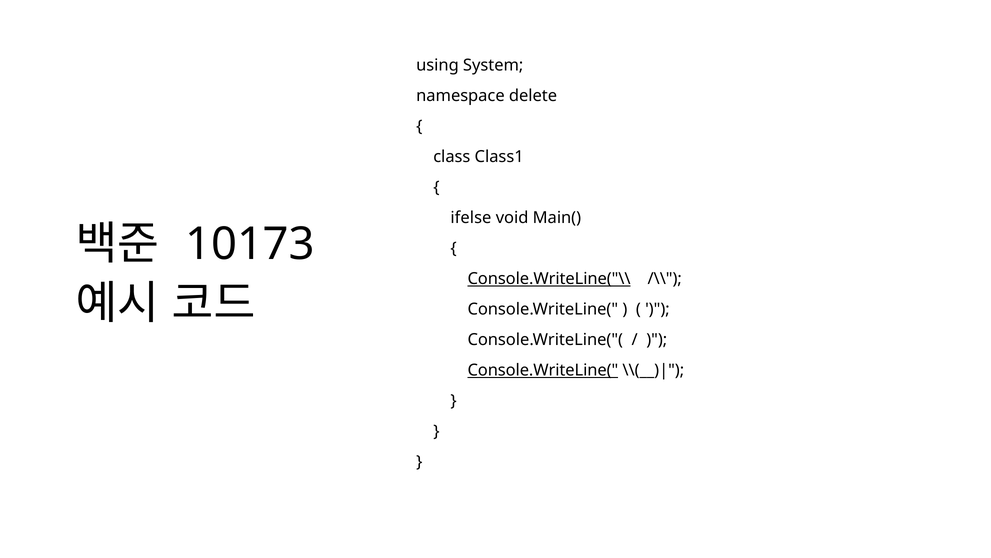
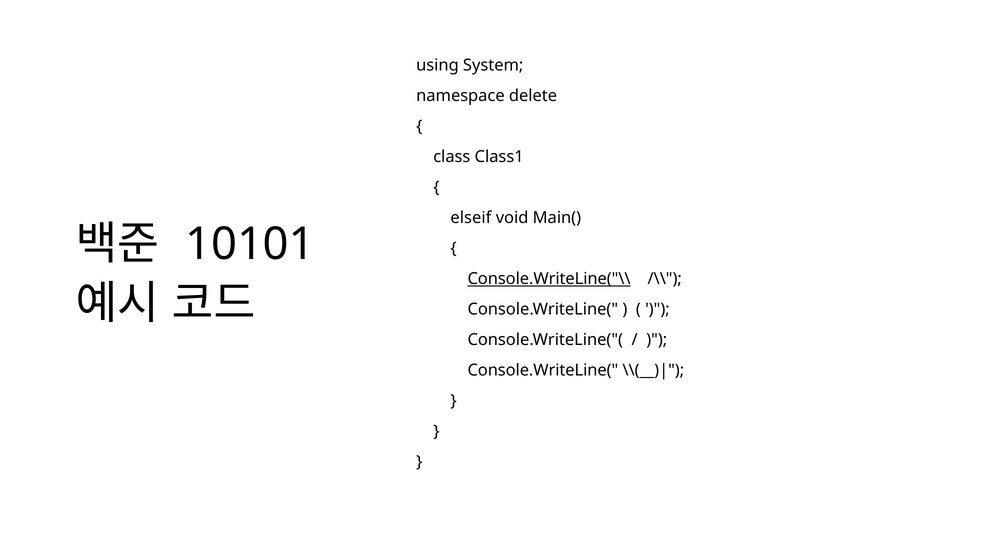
ifelse: ifelse -> elseif (471, 218)
10173: 10173 -> 10101 (250, 244)
Console.WriteLine( underline: present -> none (543, 370)
